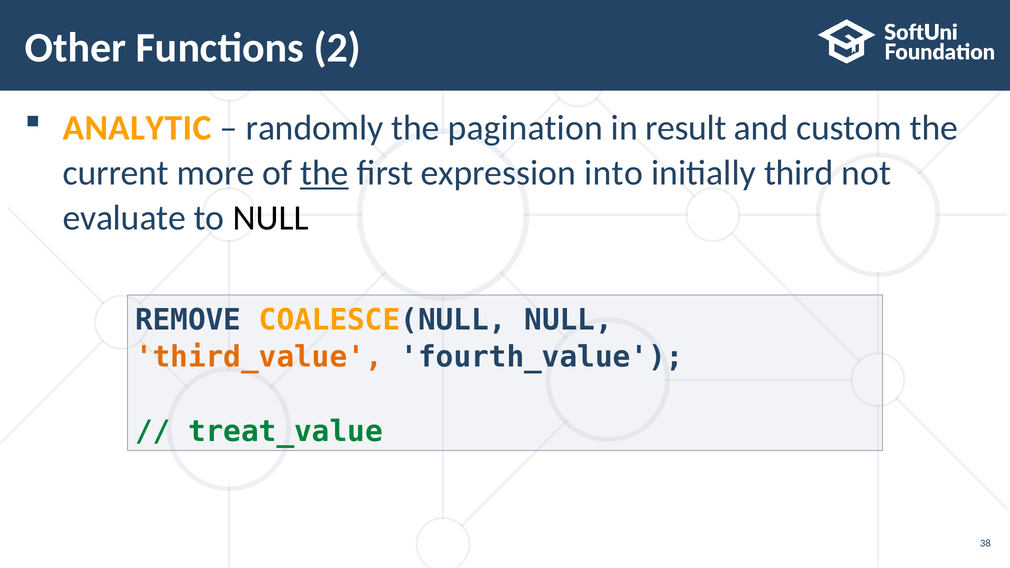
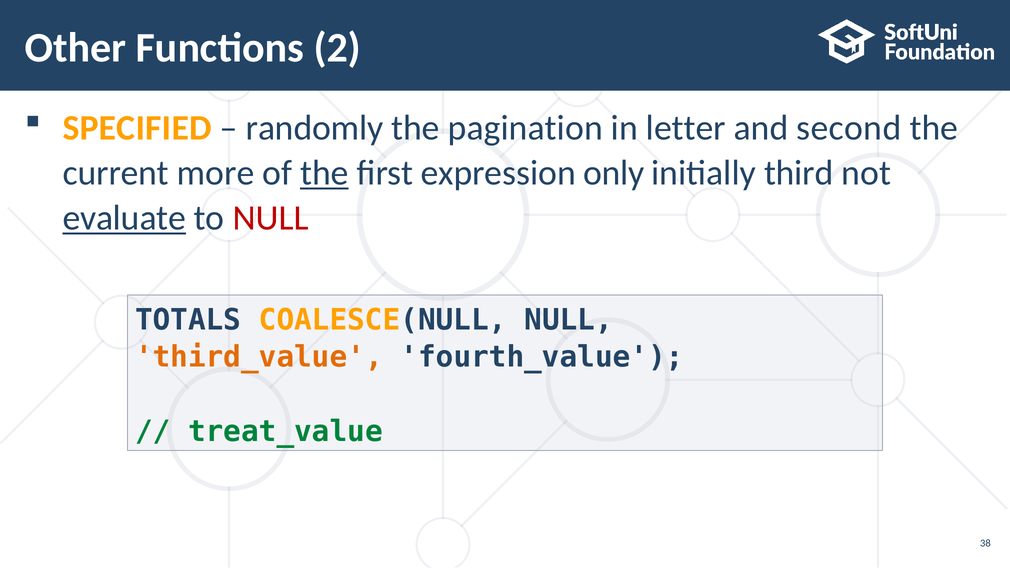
ANALYTIC: ANALYTIC -> SPECIFIED (137, 128)
result: result -> letter (686, 128)
custom: custom -> second (849, 128)
into: into -> only (614, 173)
evaluate underline: none -> present (124, 218)
NULL colour: black -> red (271, 218)
REMOVE: REMOVE -> TOTALS (188, 320)
